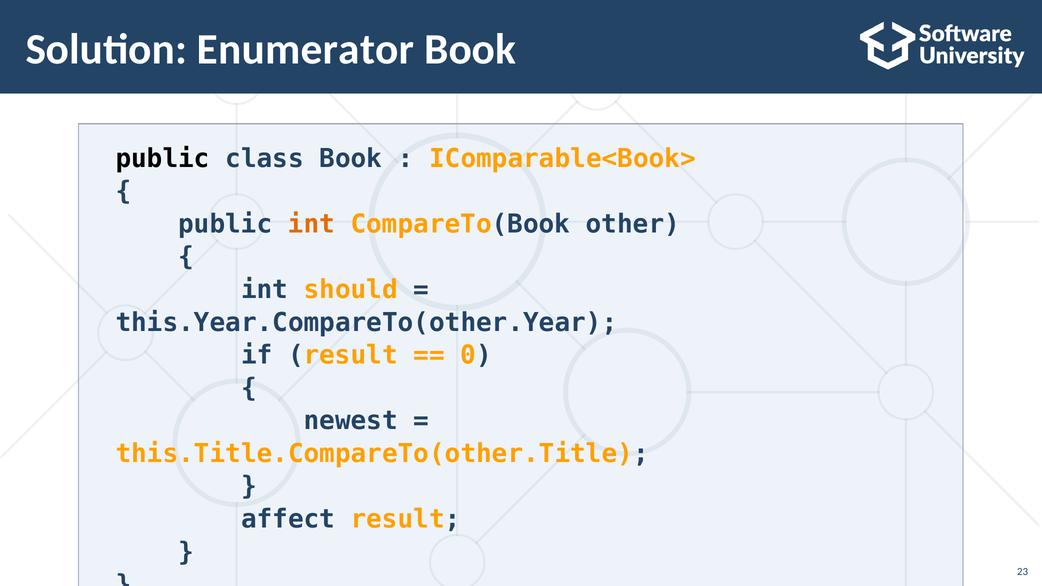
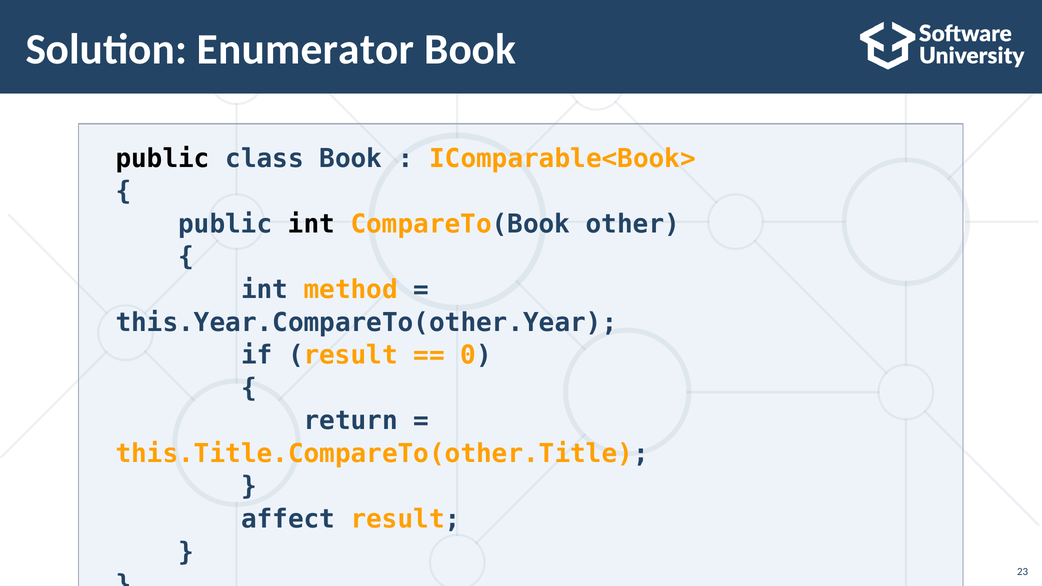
int colour: orange -> black (311, 224)
should: should -> method (351, 290)
newest: newest -> return (351, 421)
